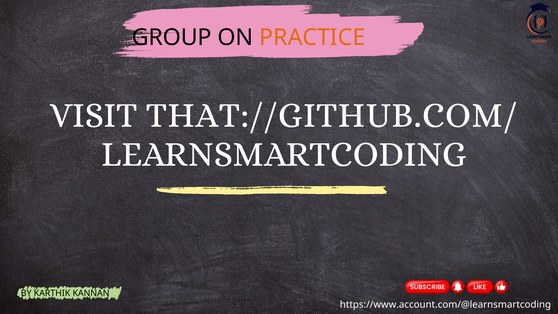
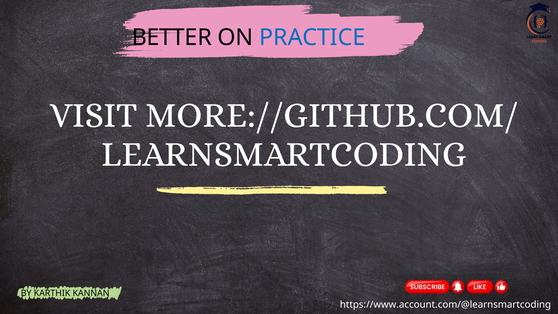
GROUP: GROUP -> BETTER (172, 38)
PRACTICE colour: orange -> blue (312, 38)
THAT://GITHUB.COM/: THAT://GITHUB.COM/ -> MORE://GITHUB.COM/ (332, 115)
